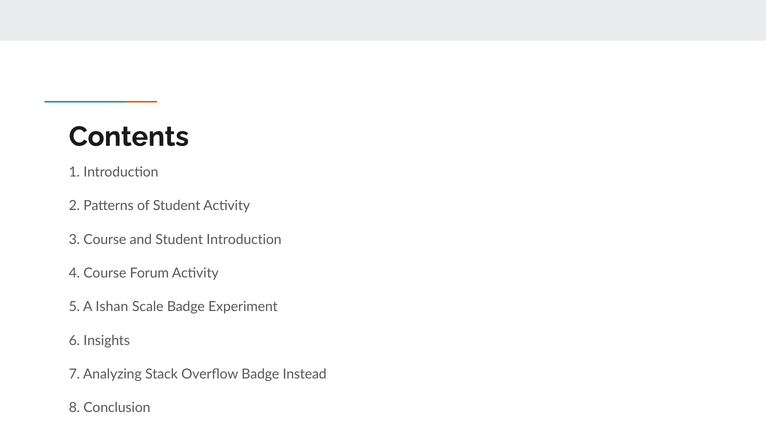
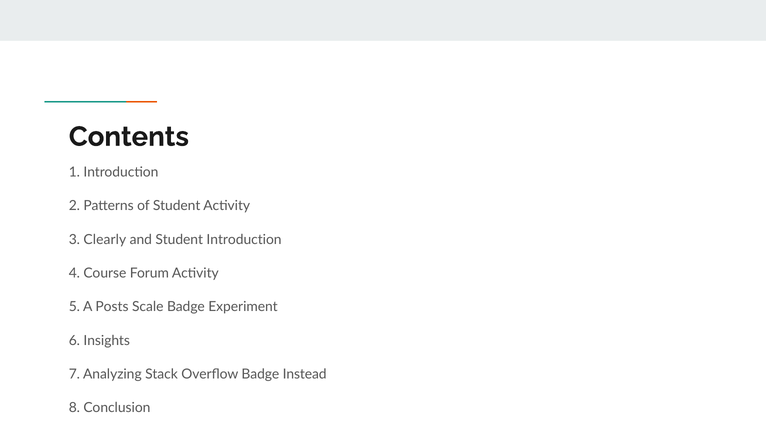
3 Course: Course -> Clearly (105, 239)
Ishan: Ishan -> Posts (112, 307)
